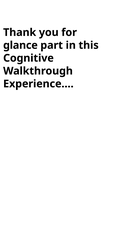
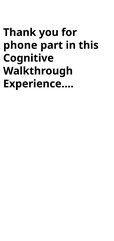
glance: glance -> phone (20, 45)
